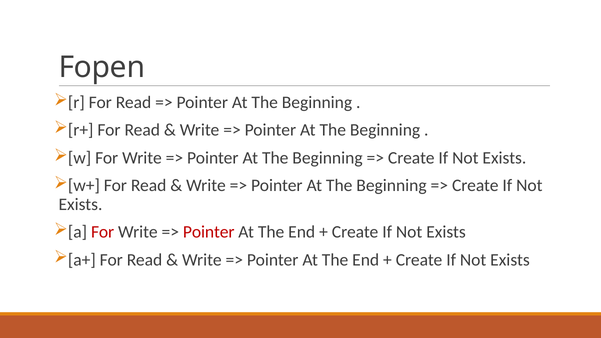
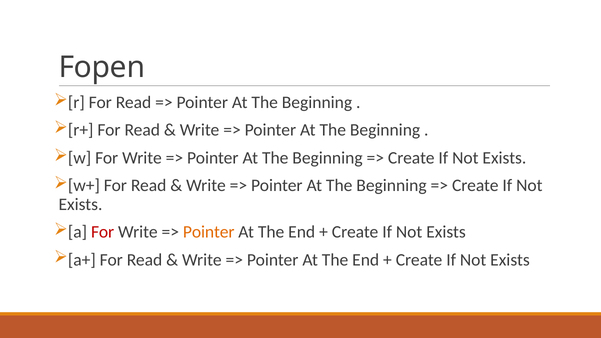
Pointer colour: red -> orange (209, 232)
